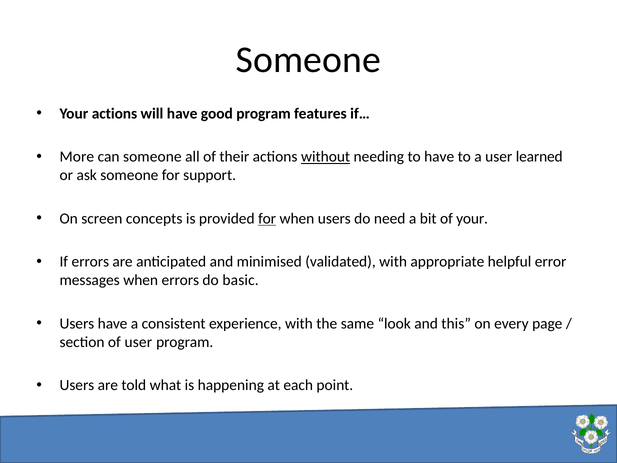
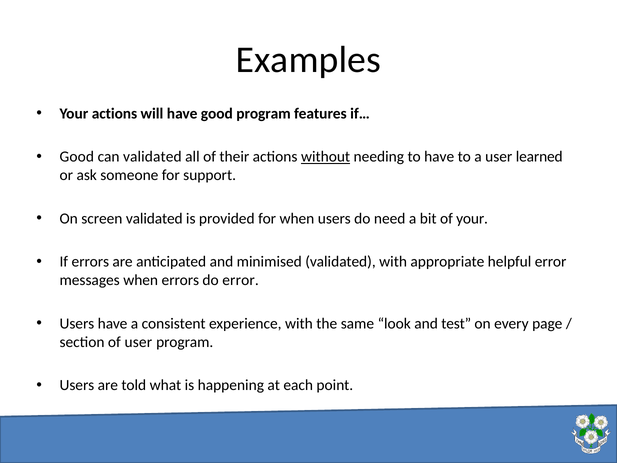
Someone: Someone -> Examples (308, 60)
More: More -> Good (77, 157)
can someone: someone -> validated (152, 157)
screen concepts: concepts -> validated (154, 218)
for underline: present -> none (267, 218)
do basic: basic -> error (241, 280)
this: this -> test (456, 323)
